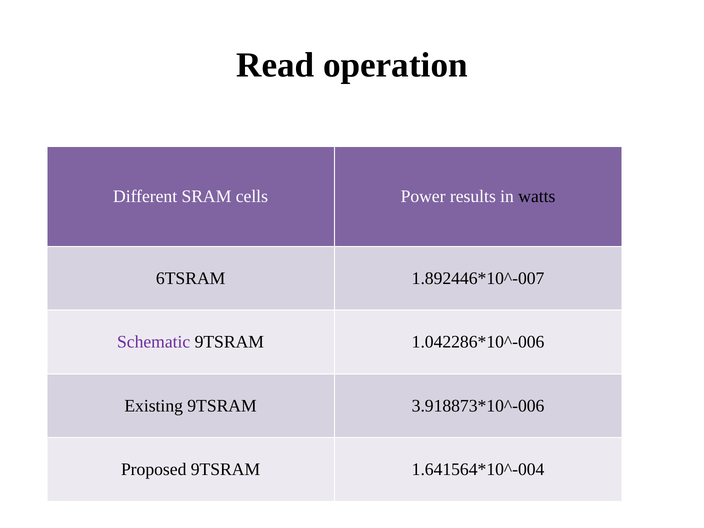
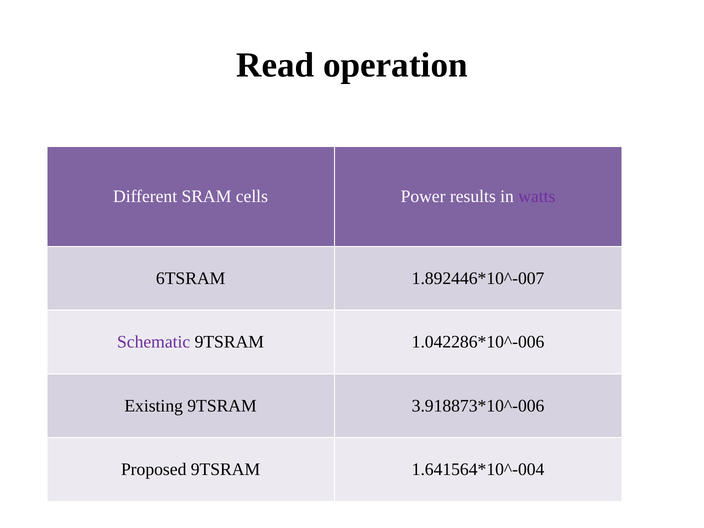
watts colour: black -> purple (537, 197)
